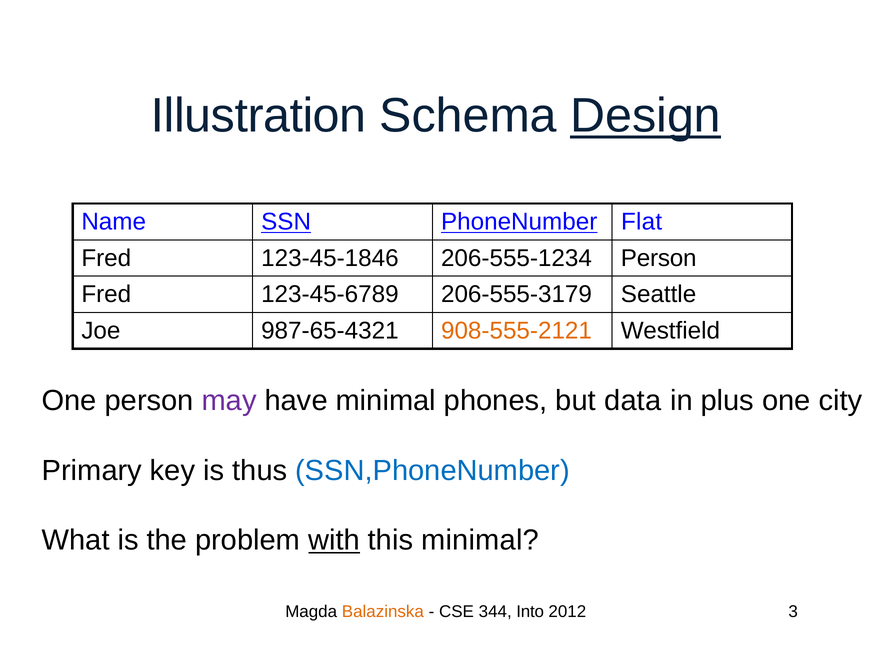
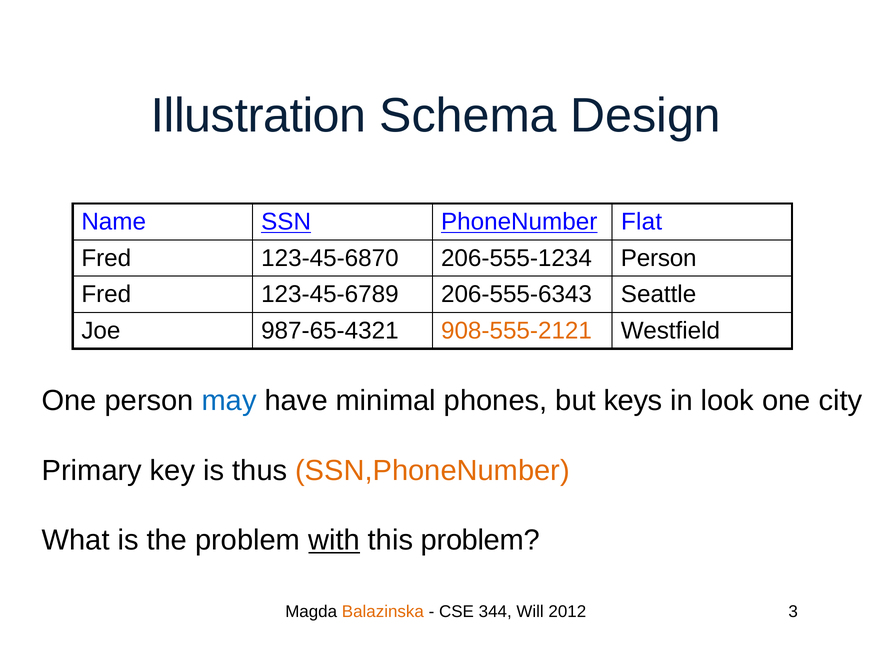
Design underline: present -> none (646, 116)
123-45-1846: 123-45-1846 -> 123-45-6870 (330, 258)
206-555-3179: 206-555-3179 -> 206-555-6343 (516, 294)
may colour: purple -> blue (229, 401)
data: data -> keys (633, 401)
plus: plus -> look (727, 401)
SSN,PhoneNumber colour: blue -> orange (432, 471)
this minimal: minimal -> problem (480, 540)
Into: Into -> Will (530, 612)
